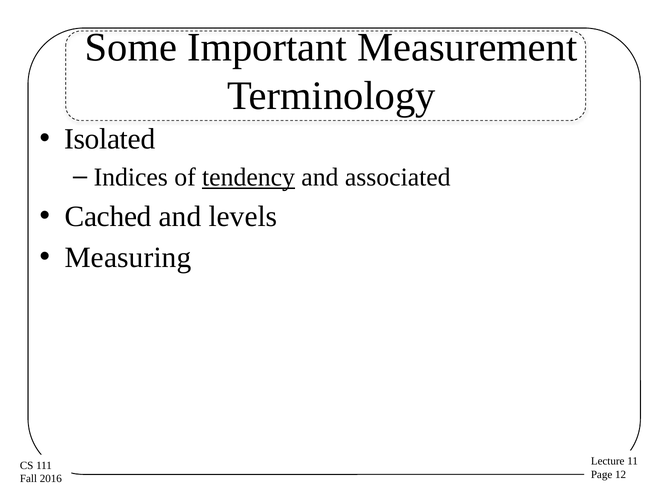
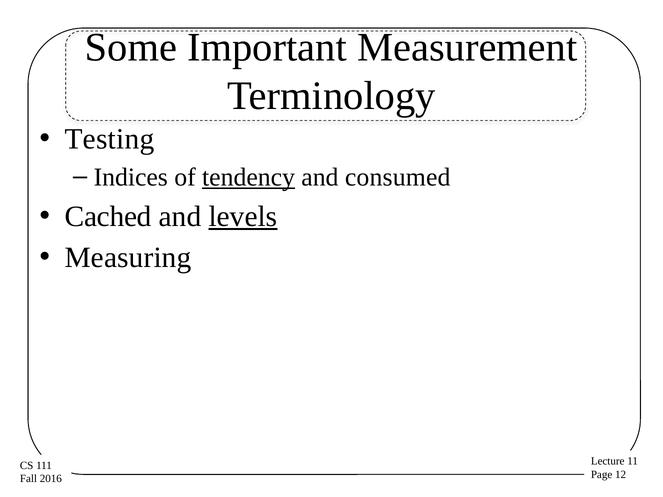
Isolated: Isolated -> Testing (110, 139)
associated: associated -> consumed (398, 177)
levels underline: none -> present (243, 216)
